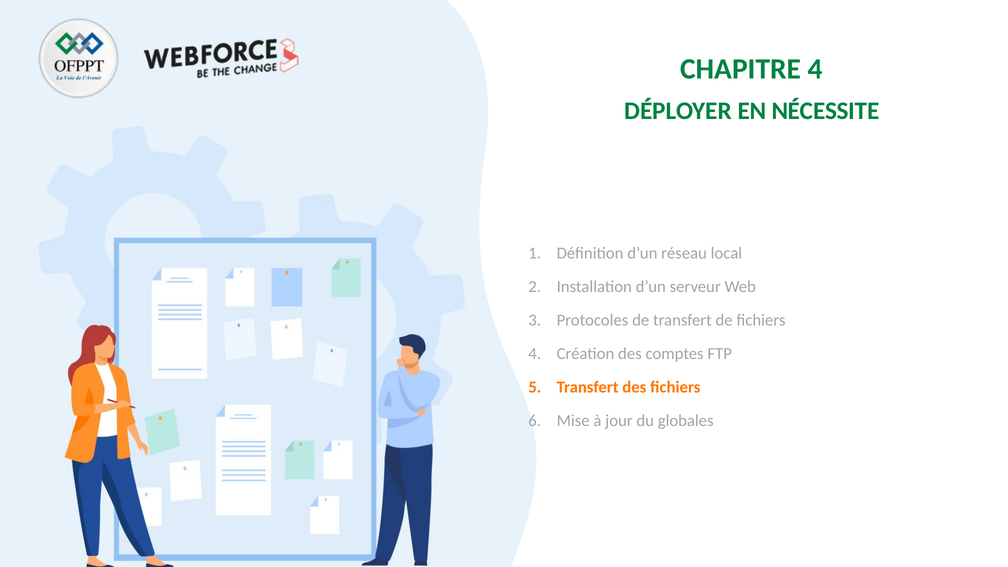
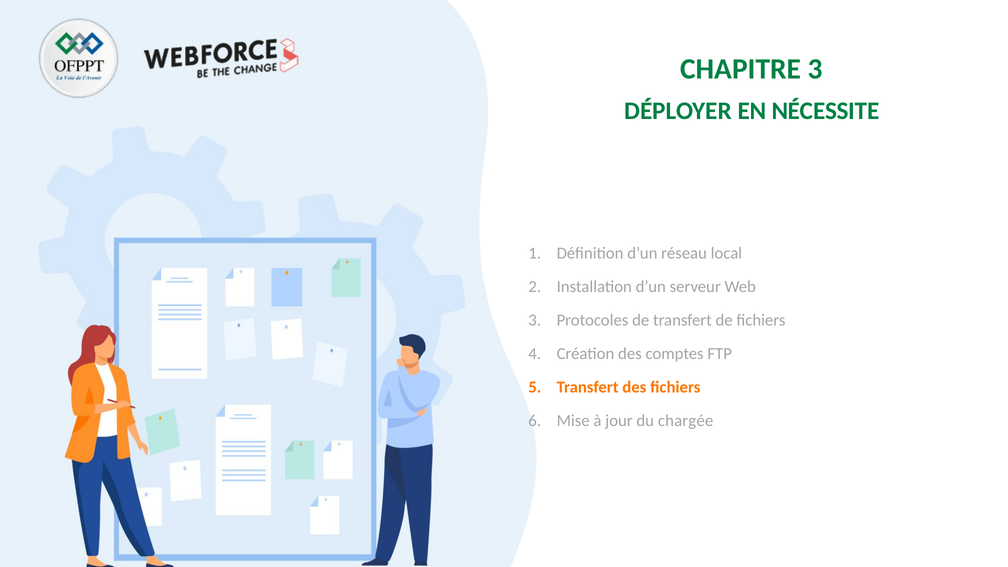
CHAPITRE 4: 4 -> 3 (815, 69)
globales: globales -> chargée (686, 420)
